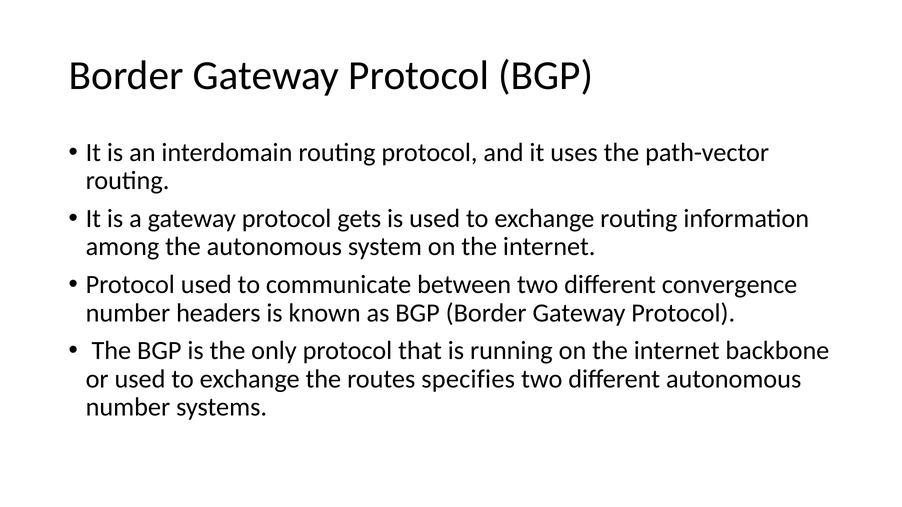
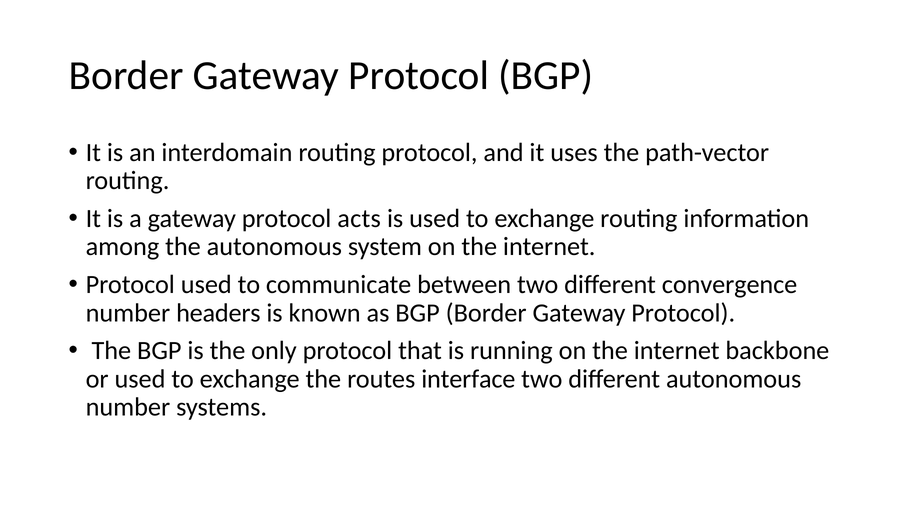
gets: gets -> acts (359, 219)
specifies: specifies -> interface (468, 379)
